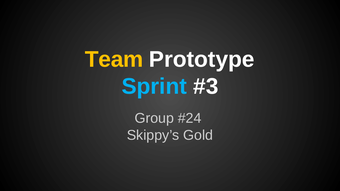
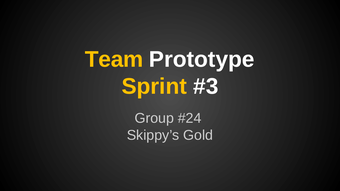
Sprint colour: light blue -> yellow (154, 87)
